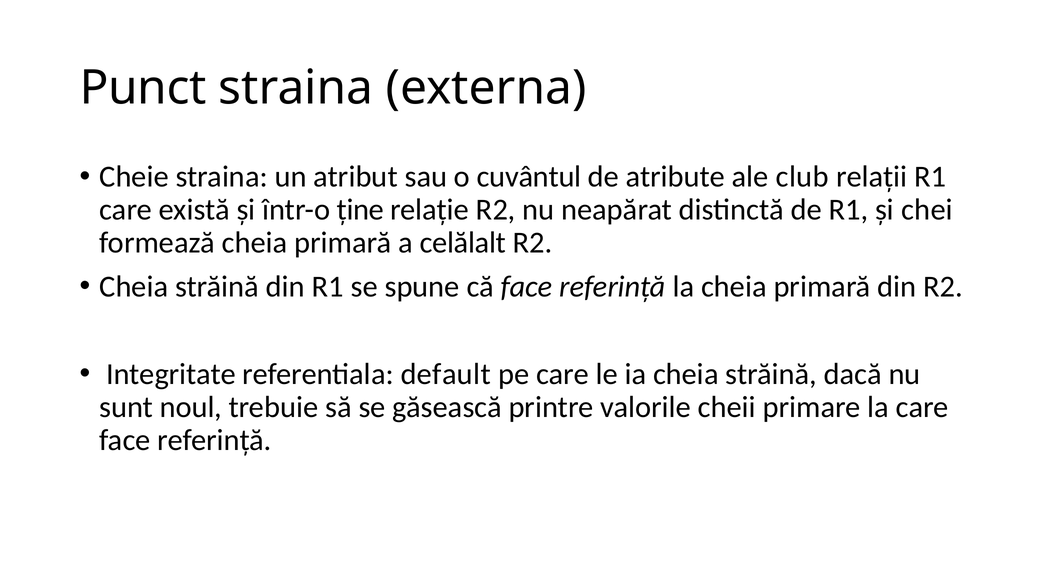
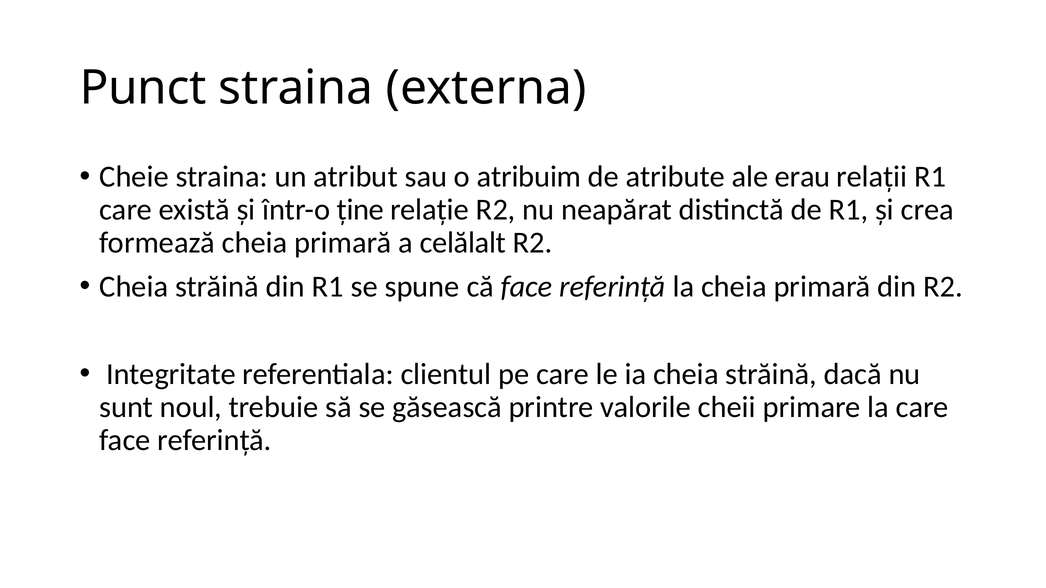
cuvântul: cuvântul -> atribuim (529, 177)
club: club -> erau (803, 177)
chei: chei -> crea (927, 210)
default: default -> clientul (446, 374)
